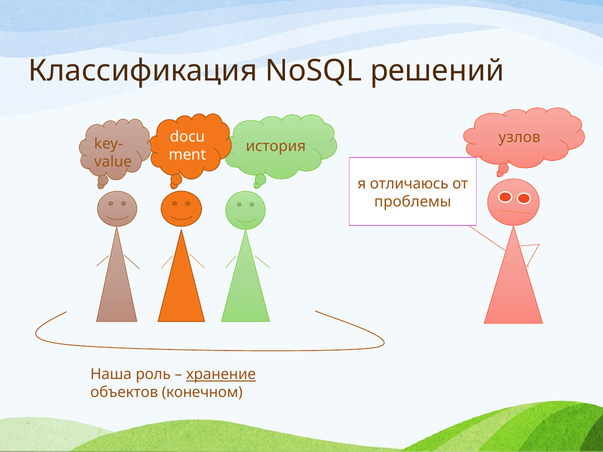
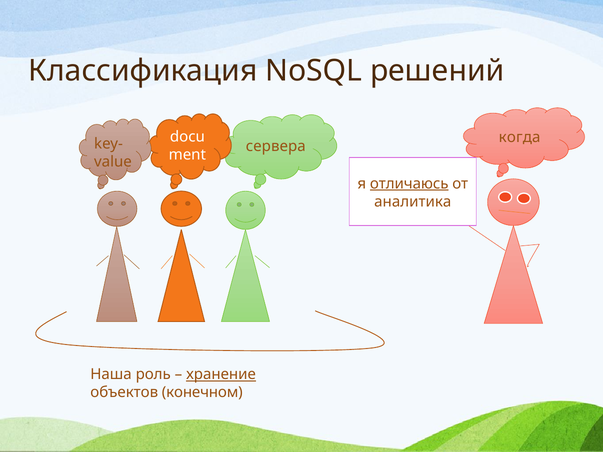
узлов: узлов -> когда (520, 137)
история: история -> сервера (276, 146)
отличаюсь underline: none -> present (409, 184)
проблемы: проблемы -> аналитика (413, 202)
